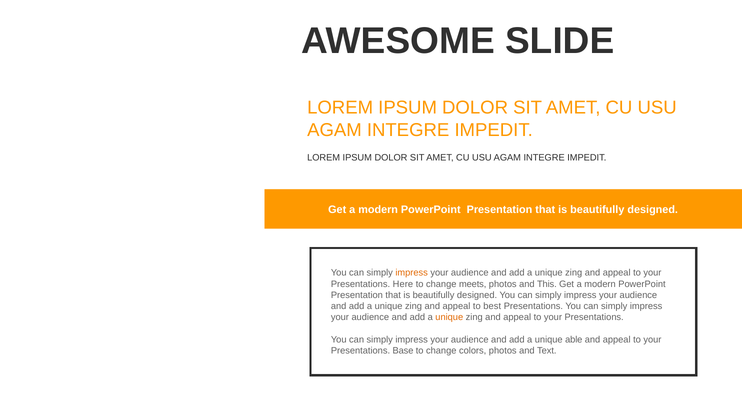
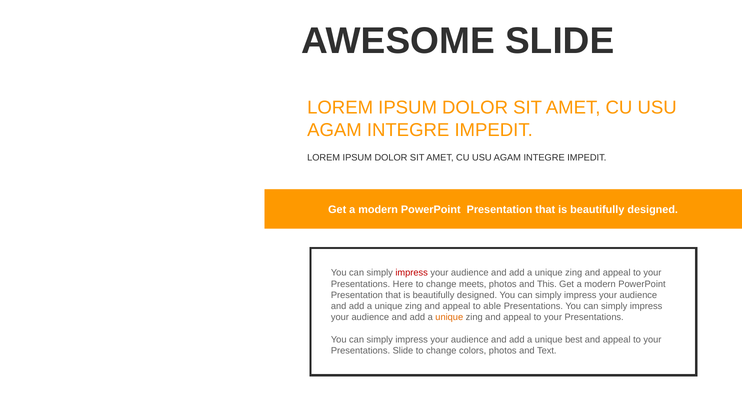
impress colour: orange -> red (412, 272)
best: best -> able (492, 306)
able: able -> best (574, 339)
Presentations Base: Base -> Slide (403, 350)
